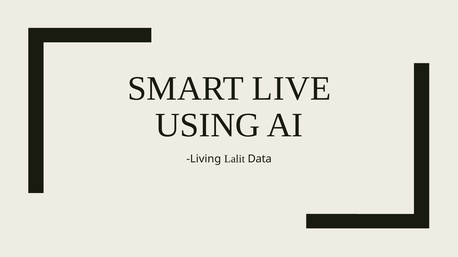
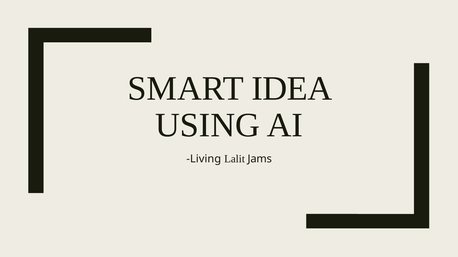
LIVE: LIVE -> IDEA (292, 89)
Data: Data -> Jams (260, 159)
